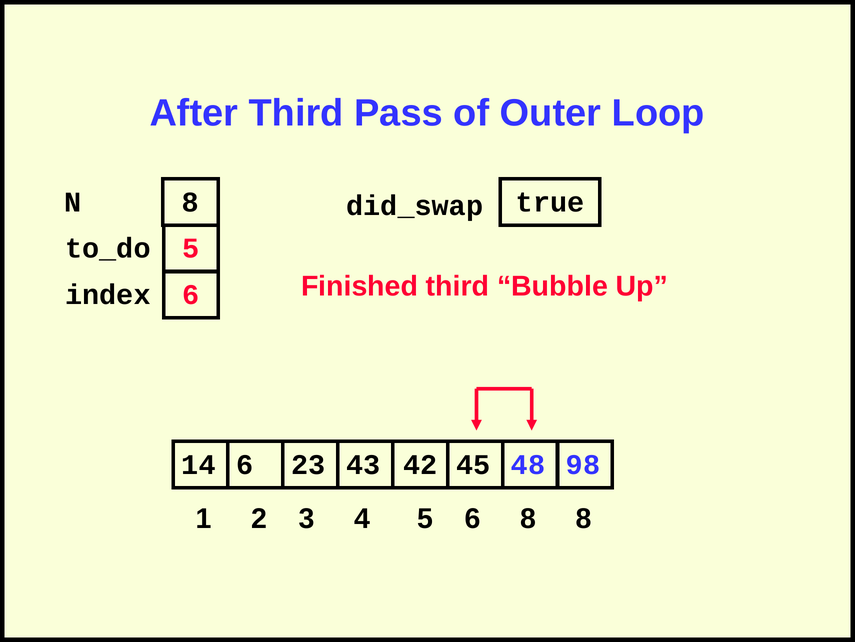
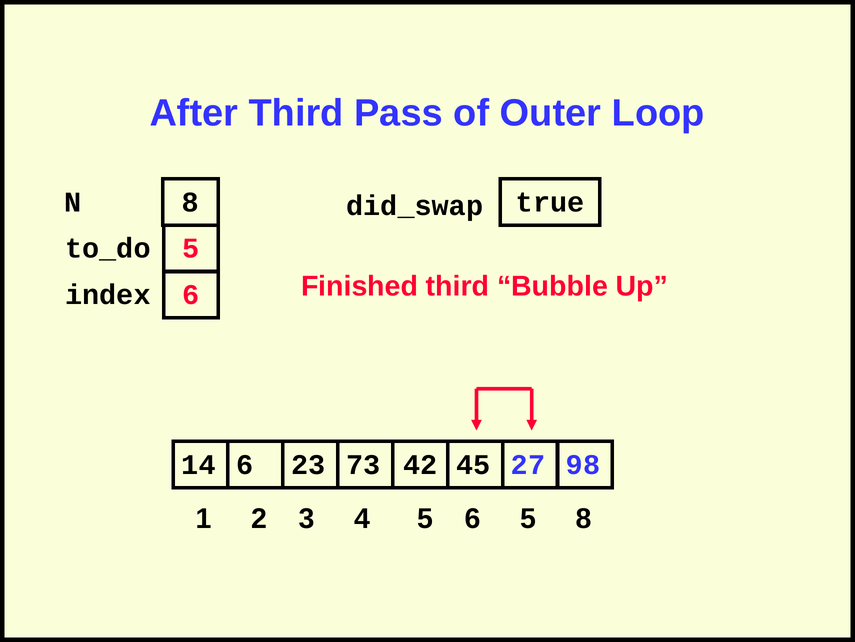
43: 43 -> 73 (363, 464)
48: 48 -> 27 (528, 464)
6 8: 8 -> 5 (528, 518)
